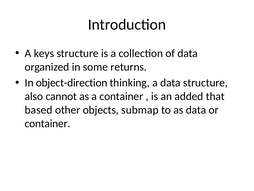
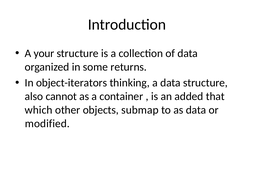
keys: keys -> your (44, 53)
object-direction: object-direction -> object-iterators (72, 83)
based: based -> which (39, 110)
container: container -> modified (47, 123)
